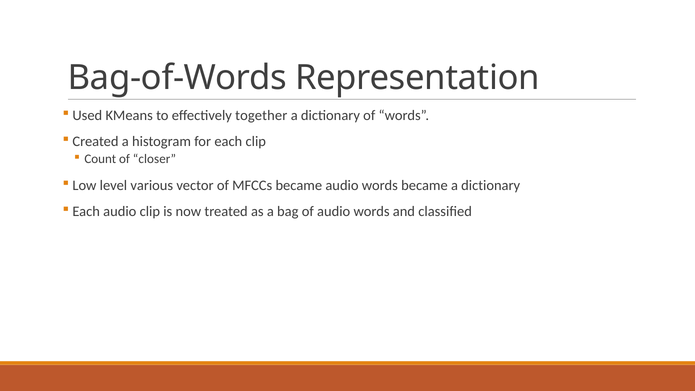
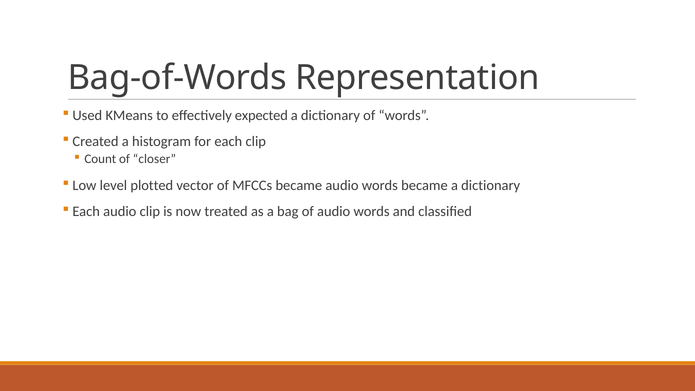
together: together -> expected (261, 116)
various: various -> plotted (152, 186)
